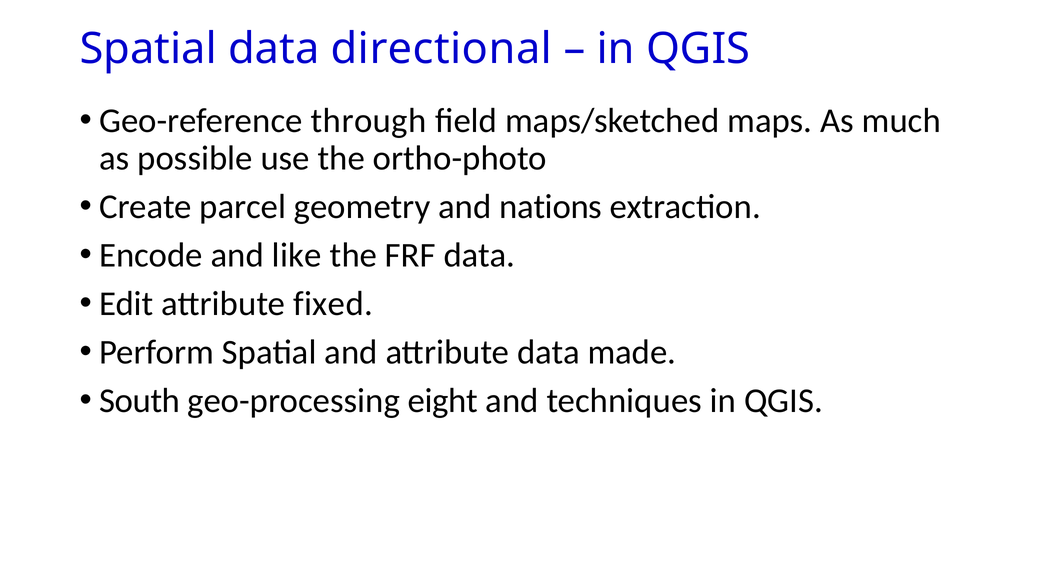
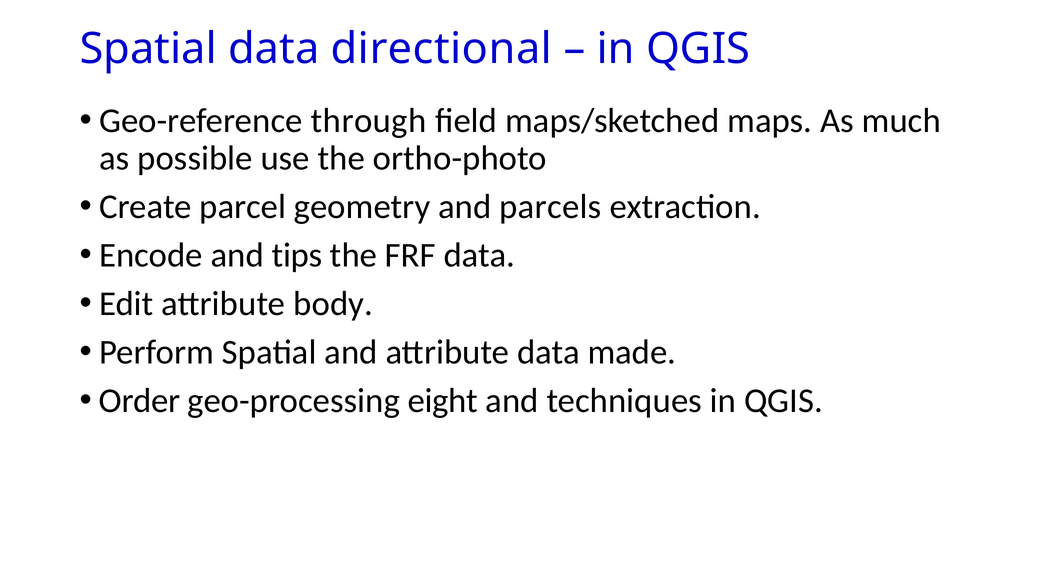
nations: nations -> parcels (550, 207)
like: like -> tips (297, 255)
fixed: fixed -> body (333, 304)
South: South -> Order (140, 401)
